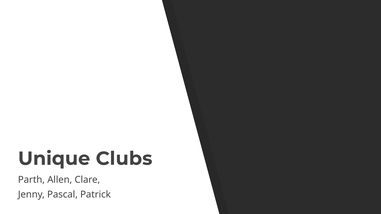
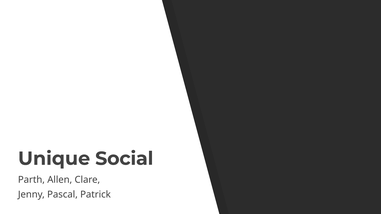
Clubs: Clubs -> Social (124, 159)
